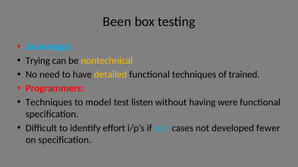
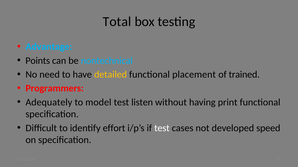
Been: Been -> Total (117, 22)
Trying: Trying -> Points (38, 61)
nontechnical colour: yellow -> light blue (107, 61)
functional techniques: techniques -> placement (194, 75)
Techniques: Techniques -> Adequately (49, 103)
were: were -> print (228, 103)
test colour: light blue -> white (162, 128)
fewer: fewer -> speed (268, 128)
